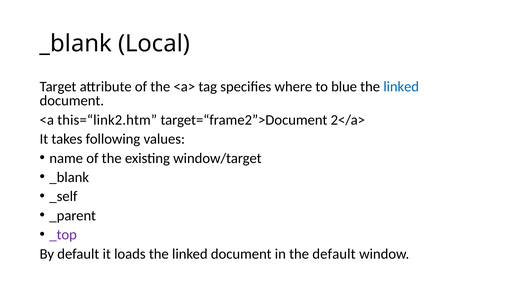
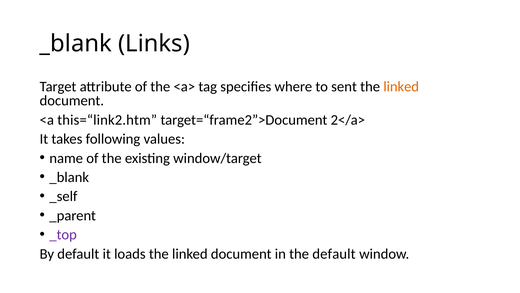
Local: Local -> Links (154, 44)
blue: blue -> sent (344, 86)
linked colour: blue -> orange (401, 86)
